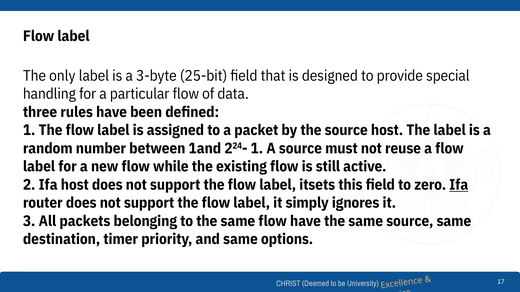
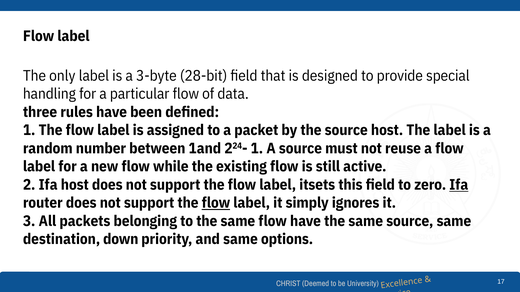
25-bit: 25-bit -> 28-bit (204, 76)
flow underline: none -> present (216, 203)
timer: timer -> down (121, 240)
